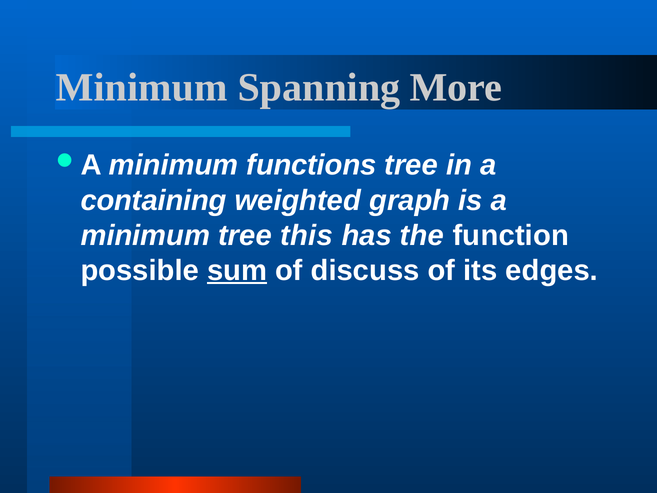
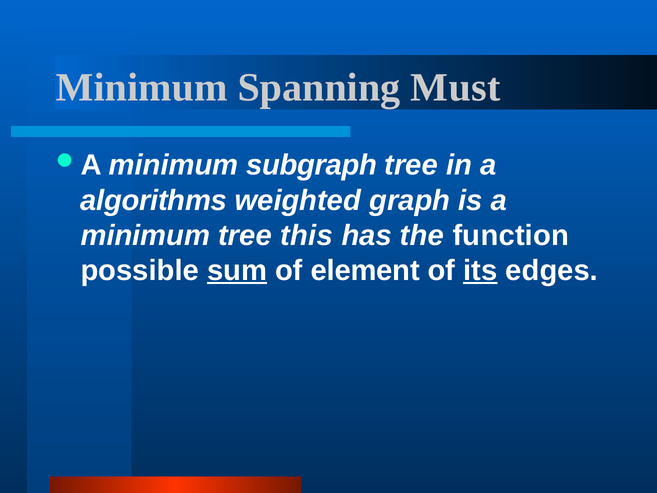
More: More -> Must (456, 88)
functions: functions -> subgraph (312, 165)
containing: containing -> algorithms (154, 200)
discuss: discuss -> element (365, 270)
its underline: none -> present (480, 270)
